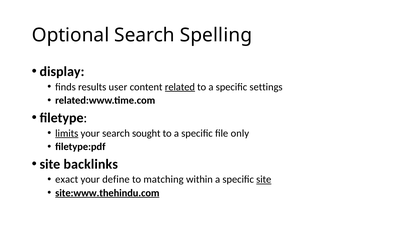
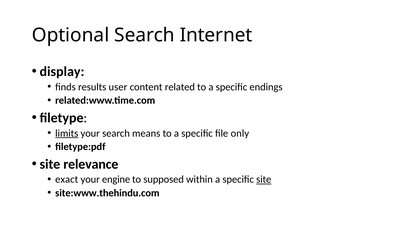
Spelling: Spelling -> Internet (216, 35)
related underline: present -> none (180, 87)
settings: settings -> endings (266, 87)
sought: sought -> means (146, 133)
backlinks: backlinks -> relevance (91, 164)
define: define -> engine (116, 179)
matching: matching -> supposed (164, 179)
site:www.thehindu.com underline: present -> none (107, 193)
